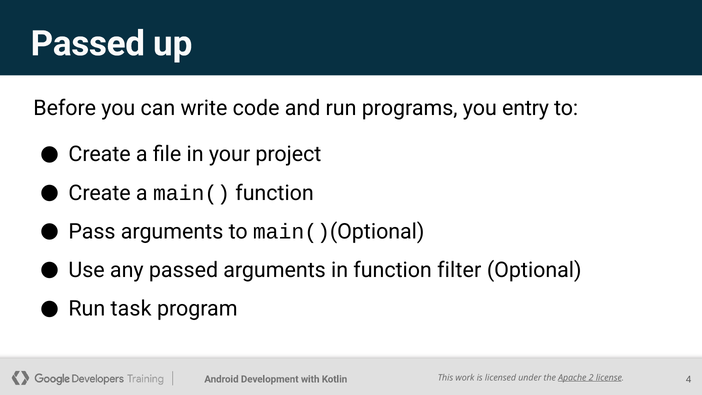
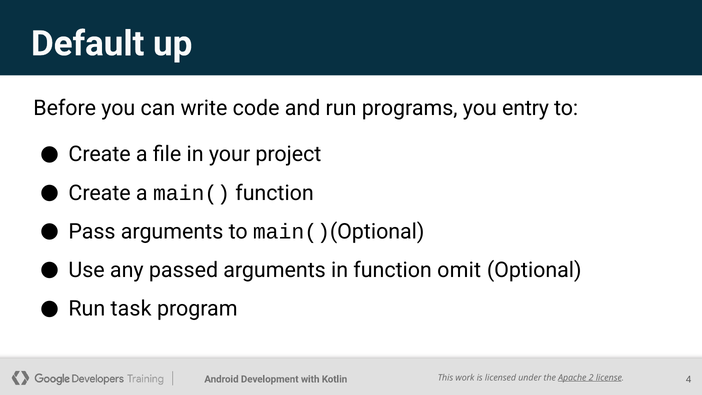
Passed: Passed -> Default (88, 44)
filter: filter -> omit (459, 270)
